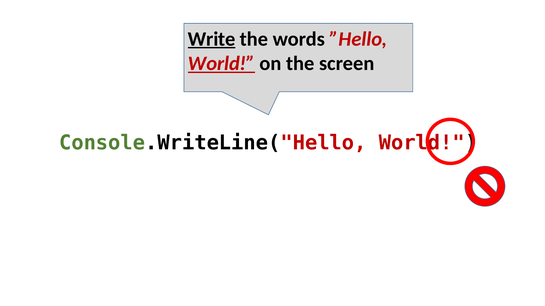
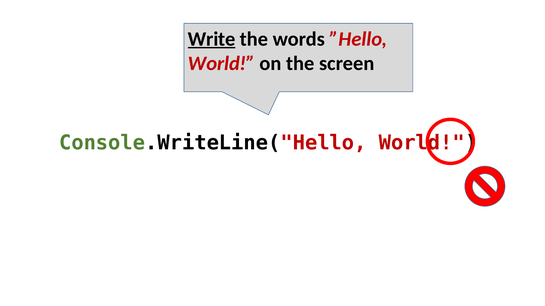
World underline: present -> none (222, 64)
